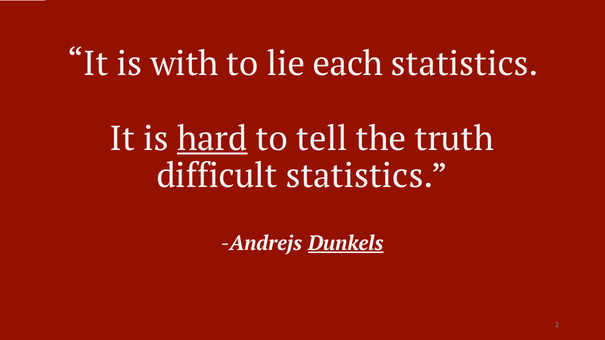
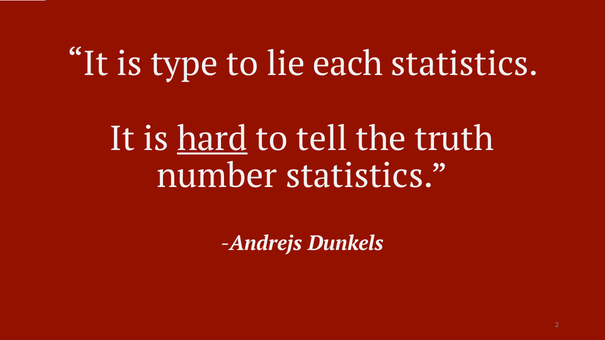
with: with -> type (184, 64)
difficult: difficult -> number (217, 176)
Dunkels underline: present -> none (346, 244)
